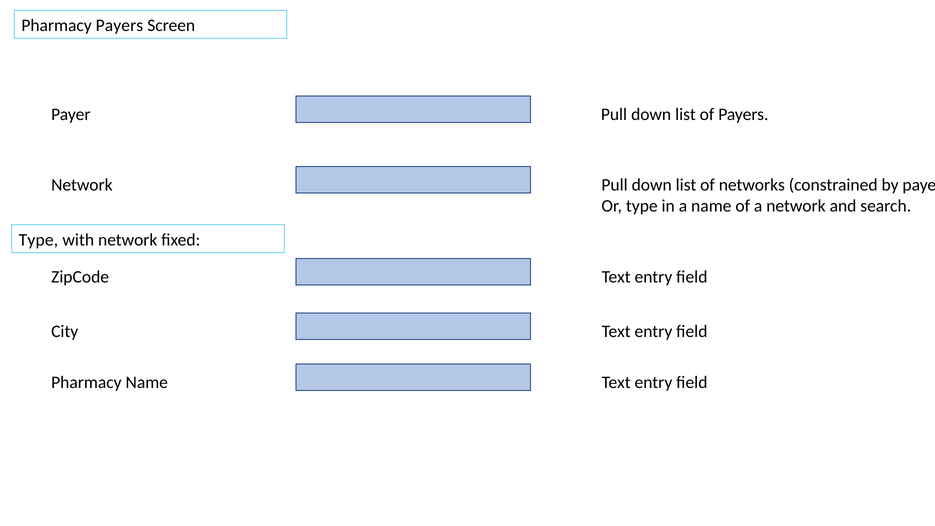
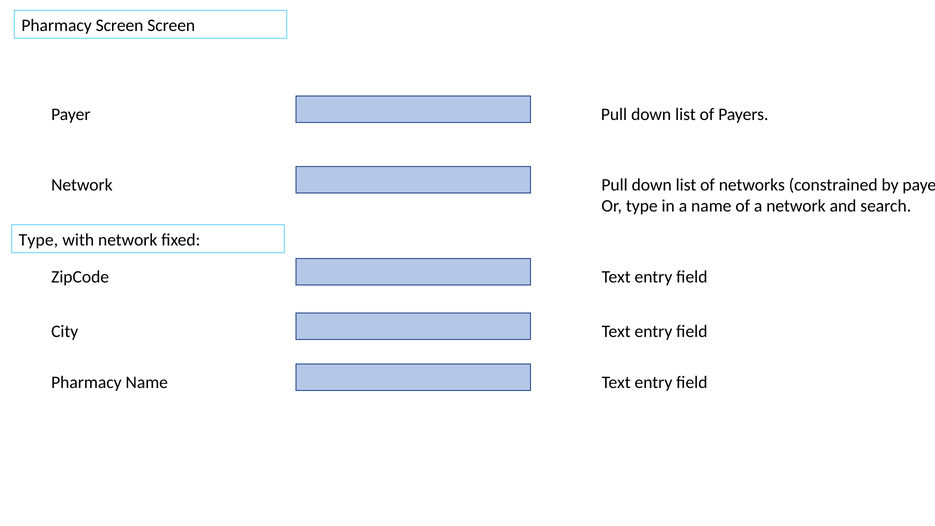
Pharmacy Payers: Payers -> Screen (120, 25)
